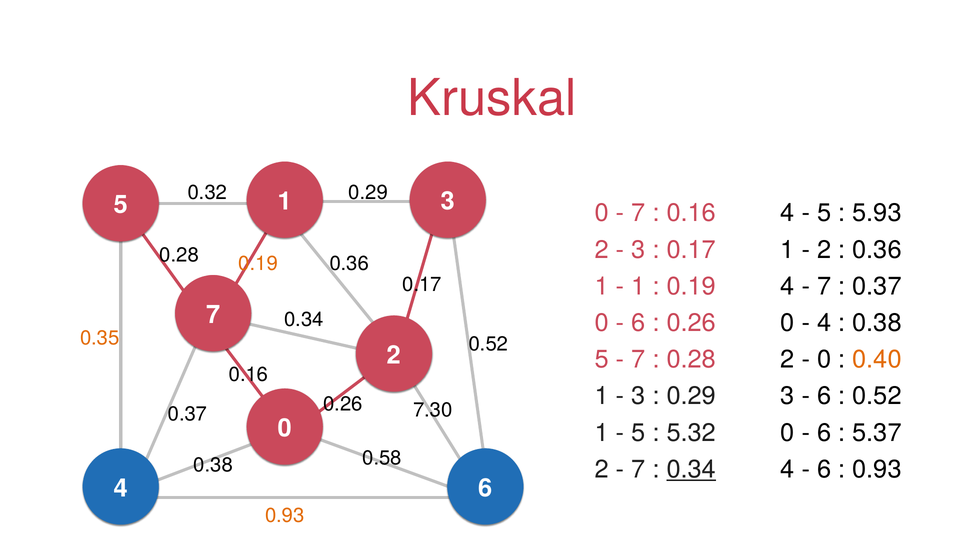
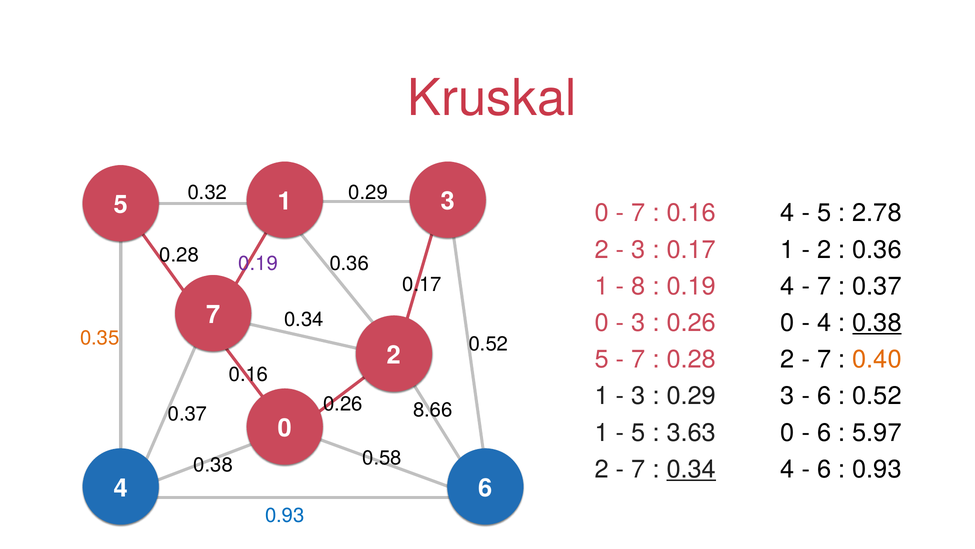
5.93: 5.93 -> 2.78 (877, 213)
0.19 colour: orange -> purple (258, 263)
1: 1 -> 8 (638, 286)
6: 6 -> 3 (638, 323)
0.38 underline: none -> present (877, 323)
0: 0 -> 7 (824, 359)
7.30: 7.30 -> 8.66 (433, 410)
5.32: 5.32 -> 3.63 (691, 432)
5.37: 5.37 -> 5.97 (877, 432)
0.93 colour: orange -> blue (285, 515)
